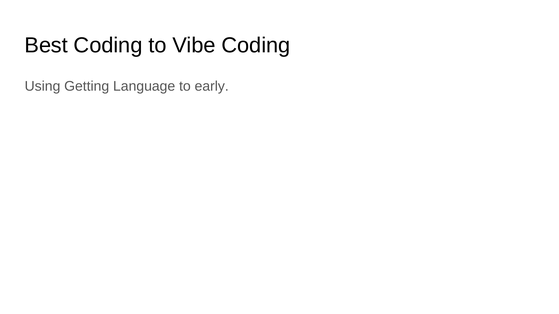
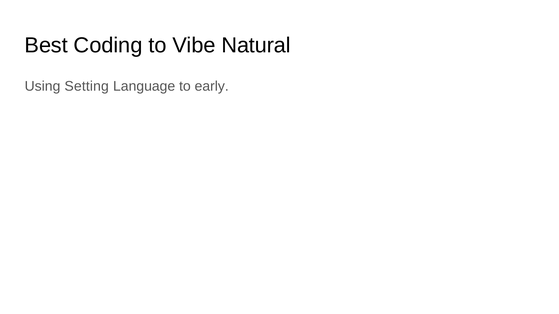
Vibe Coding: Coding -> Natural (256, 45)
Getting: Getting -> Setting (87, 86)
